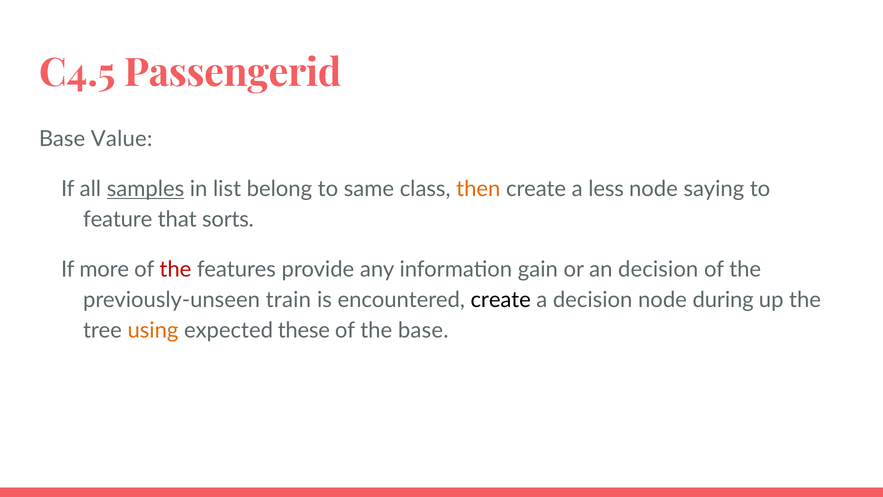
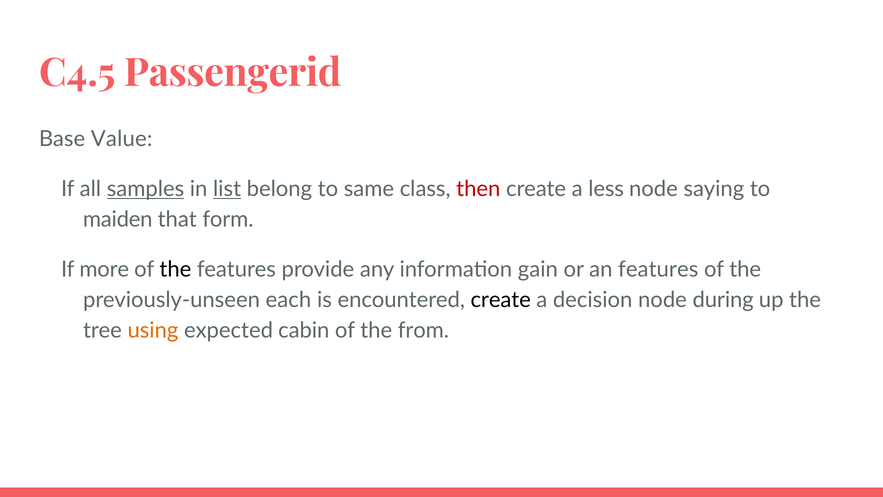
list underline: none -> present (227, 189)
then colour: orange -> red (478, 189)
feature: feature -> maiden (118, 219)
sorts: sorts -> form (228, 219)
the colour: red -> black (175, 269)
an decision: decision -> features (658, 269)
train: train -> each (288, 300)
these: these -> cabin (304, 330)
the base: base -> from (423, 330)
